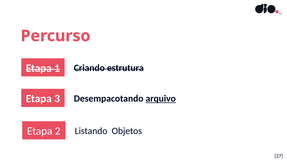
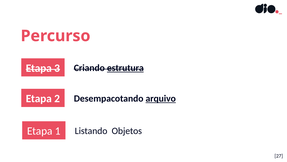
1: 1 -> 3 (57, 68)
estrutura underline: none -> present (125, 68)
3: 3 -> 2 (57, 98)
2: 2 -> 1 (58, 131)
